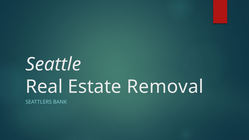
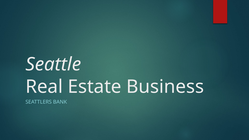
Removal: Removal -> Business (165, 87)
